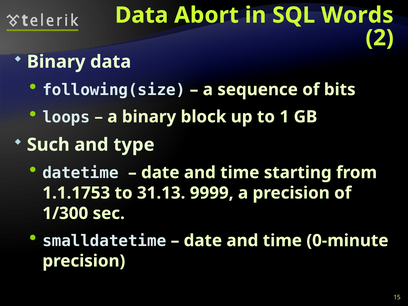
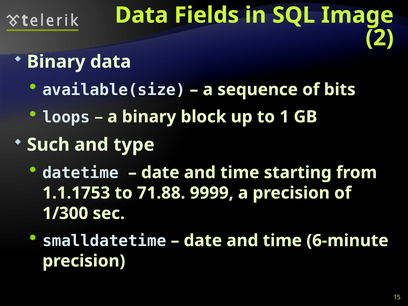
Abort: Abort -> Fields (207, 15)
Words: Words -> Image (357, 15)
following(size: following(size -> available(size (114, 90)
31.13: 31.13 -> 71.88 (161, 193)
0-minute: 0-minute -> 6-minute (347, 241)
